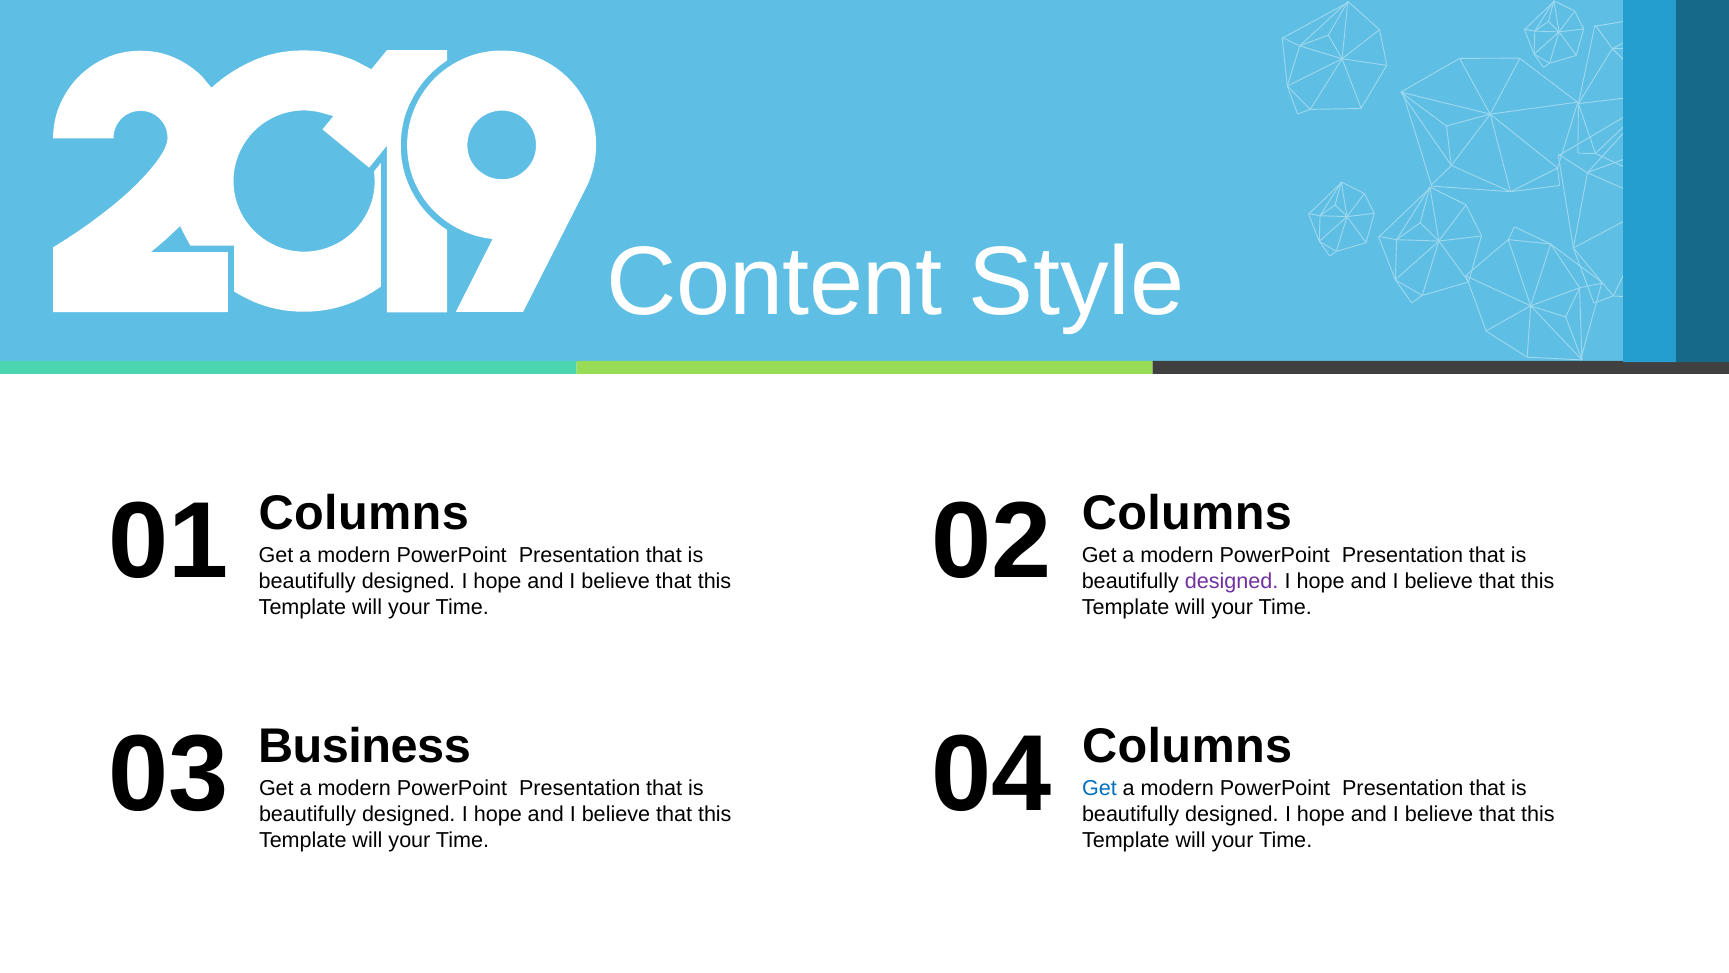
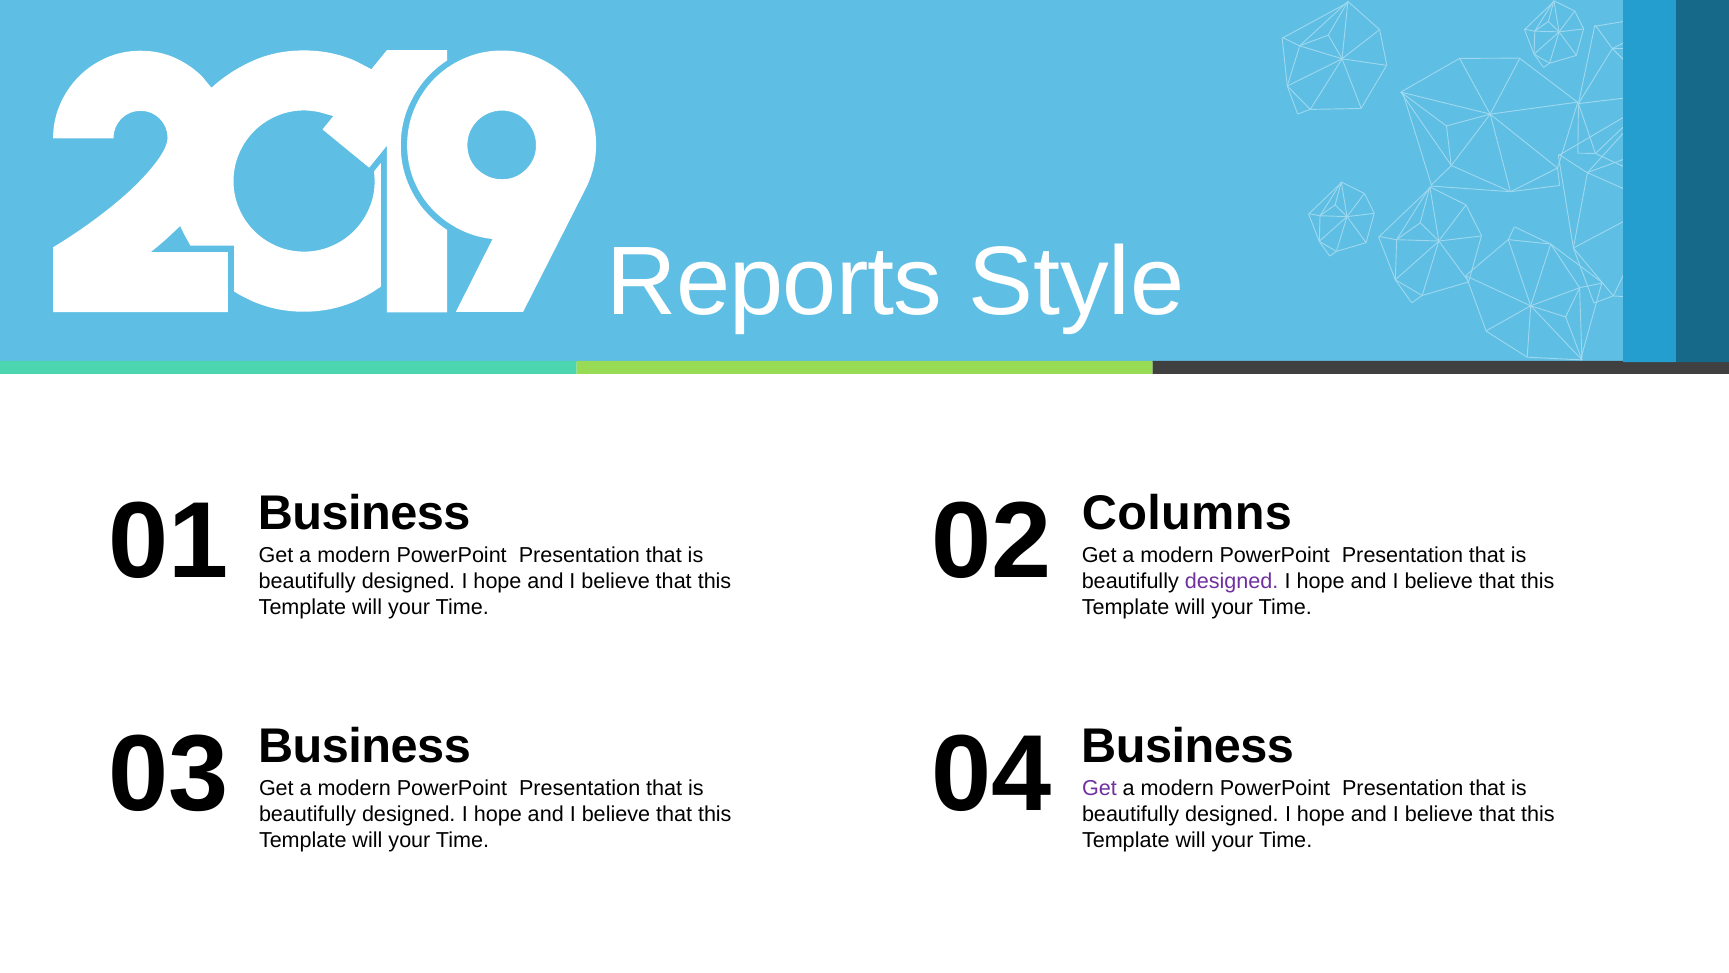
Content: Content -> Reports (775, 282)
Columns: Columns -> Business (364, 513)
Columns: Columns -> Business (1188, 746)
Get colour: blue -> purple (1099, 788)
